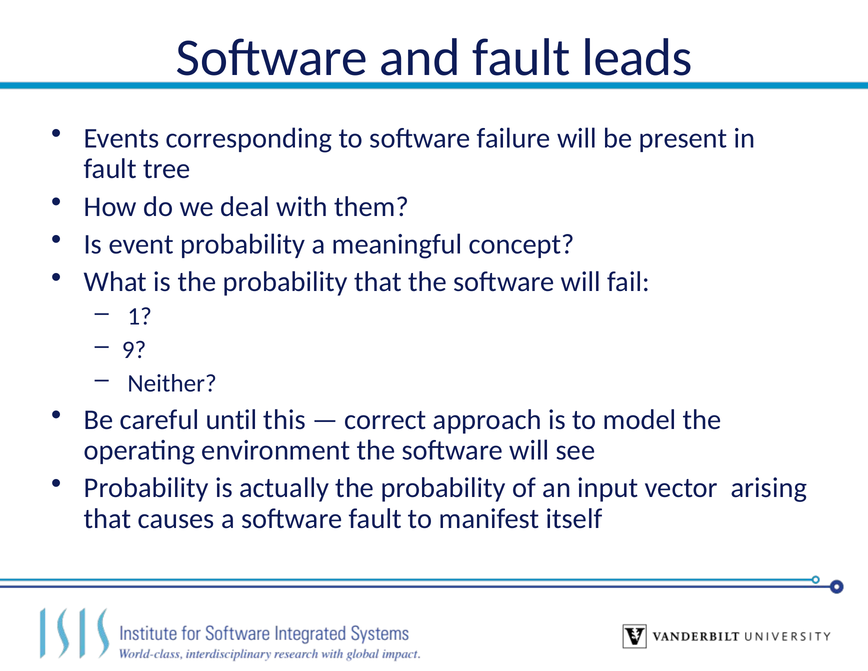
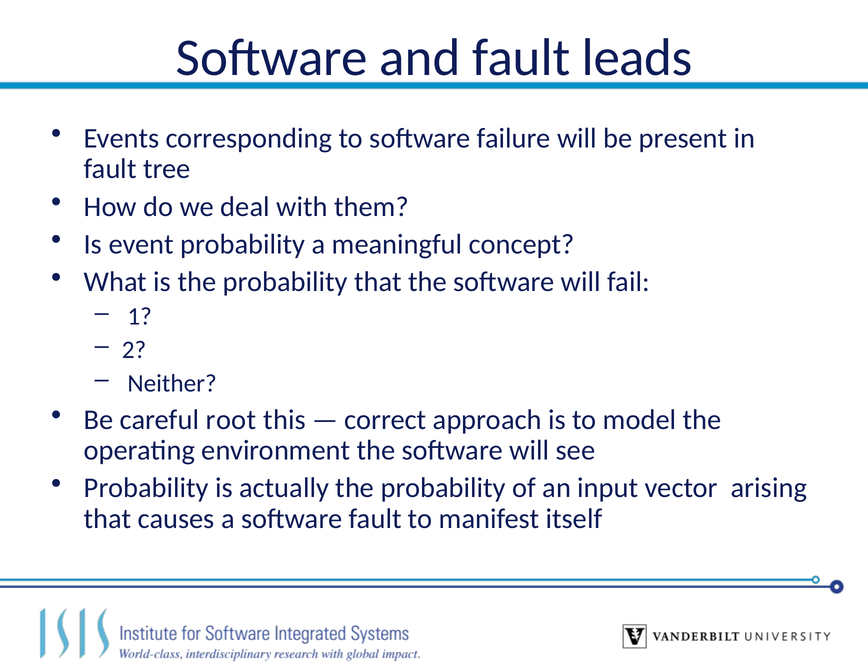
9: 9 -> 2 (134, 350)
until: until -> root (231, 419)
